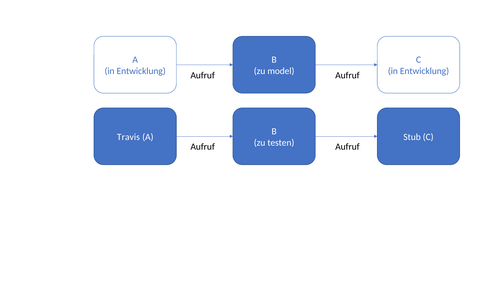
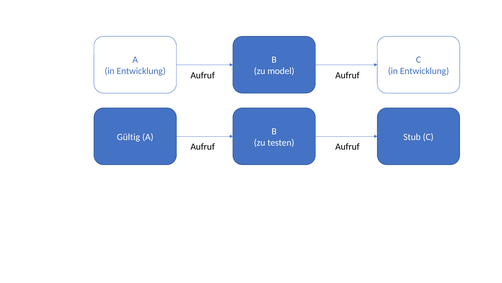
Travis: Travis -> Gültig (128, 137)
